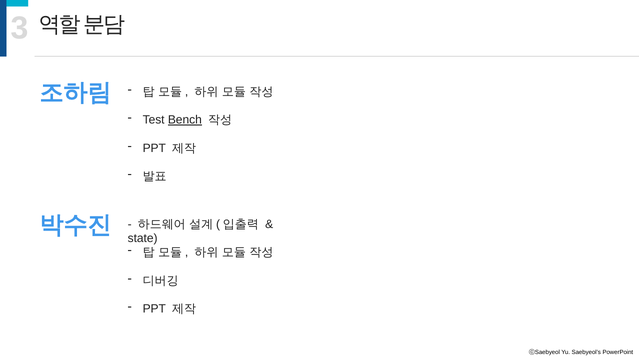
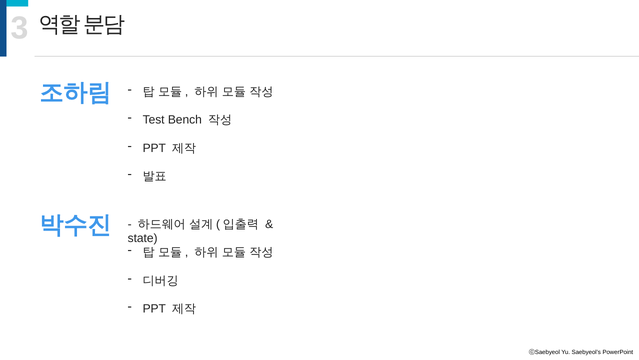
Bench underline: present -> none (185, 120)
